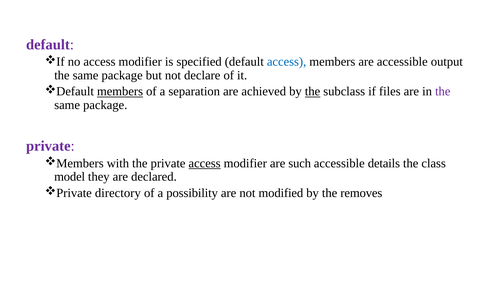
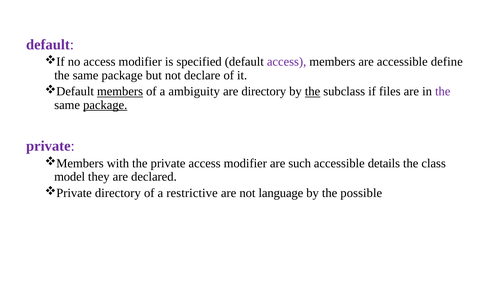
access colour: blue -> purple (287, 62)
output: output -> define (447, 62)
separation: separation -> ambiguity (194, 92)
are achieved: achieved -> directory (264, 92)
package underline: none -> present (105, 105)
access underline: present -> none (205, 163)
possibility: possibility -> restrictive (192, 193)
modified: modified -> language (281, 193)
removes: removes -> possible (361, 193)
